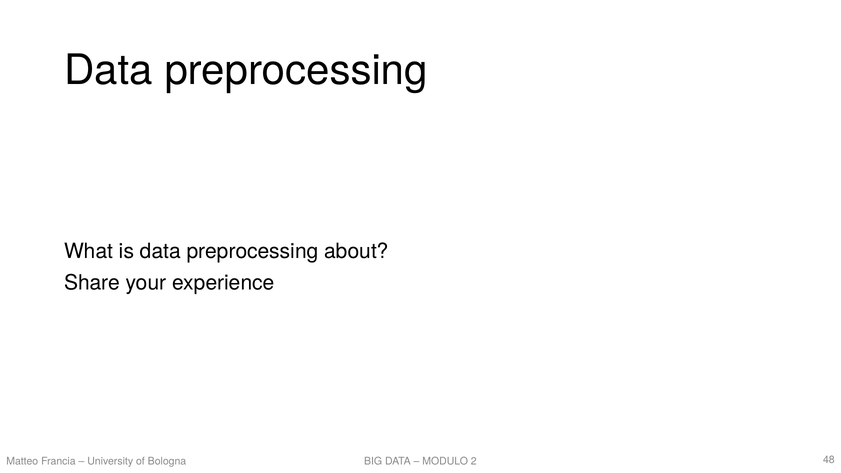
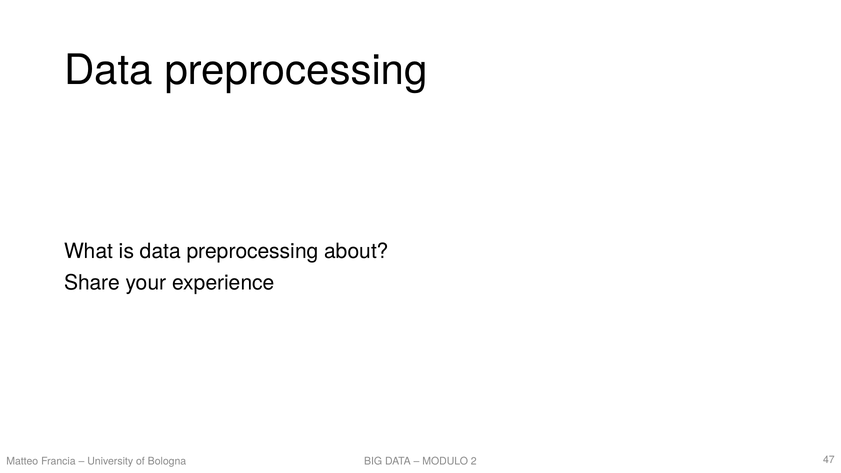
48: 48 -> 47 (829, 460)
